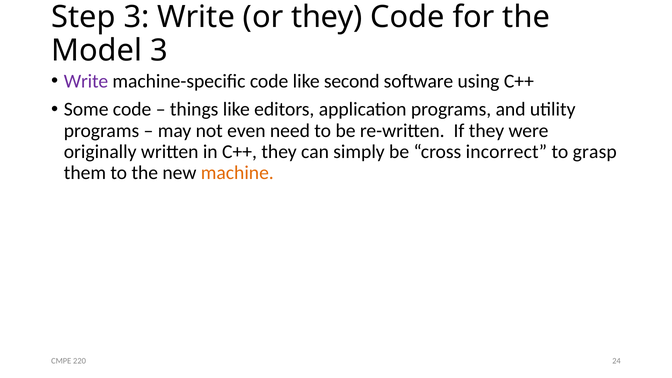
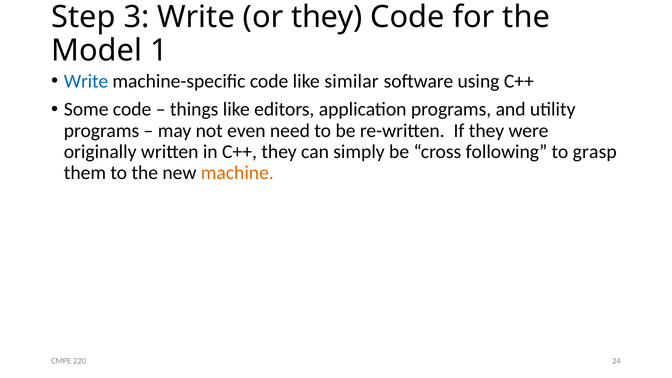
Model 3: 3 -> 1 (159, 51)
Write colour: purple -> blue (86, 81)
second: second -> similar (352, 81)
incorrect: incorrect -> following (506, 152)
